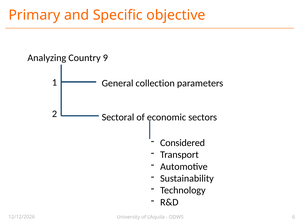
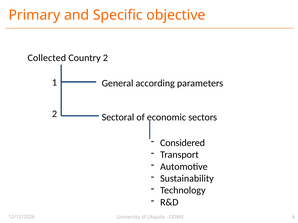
Analyzing: Analyzing -> Collected (47, 58)
Country 9: 9 -> 2 (105, 58)
collection: collection -> according (155, 83)
